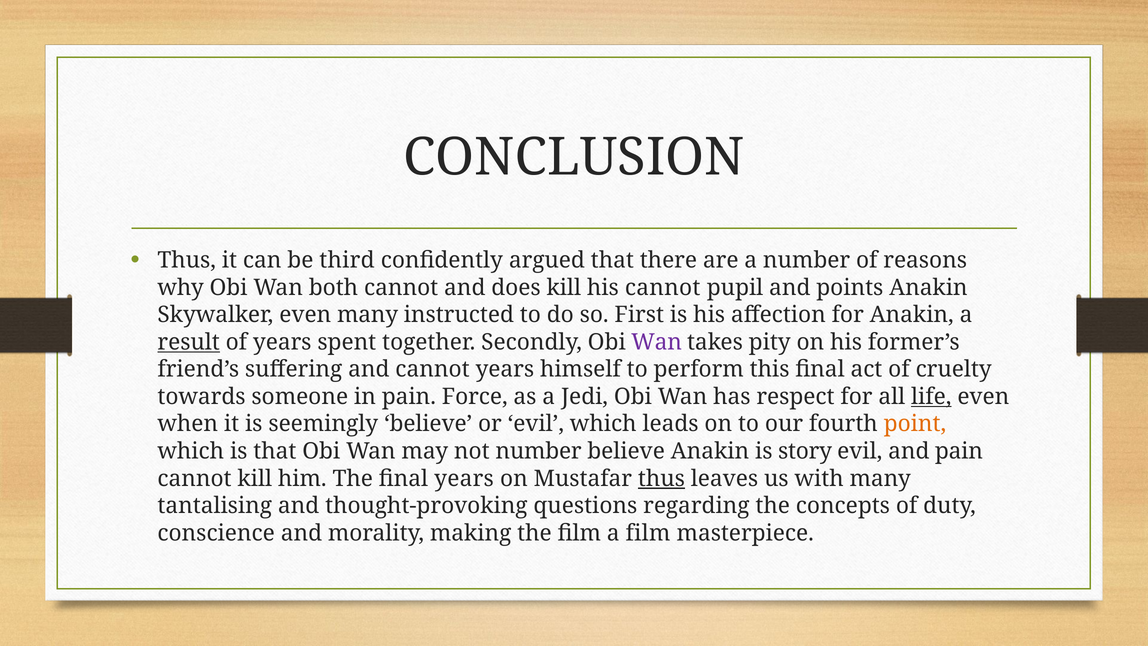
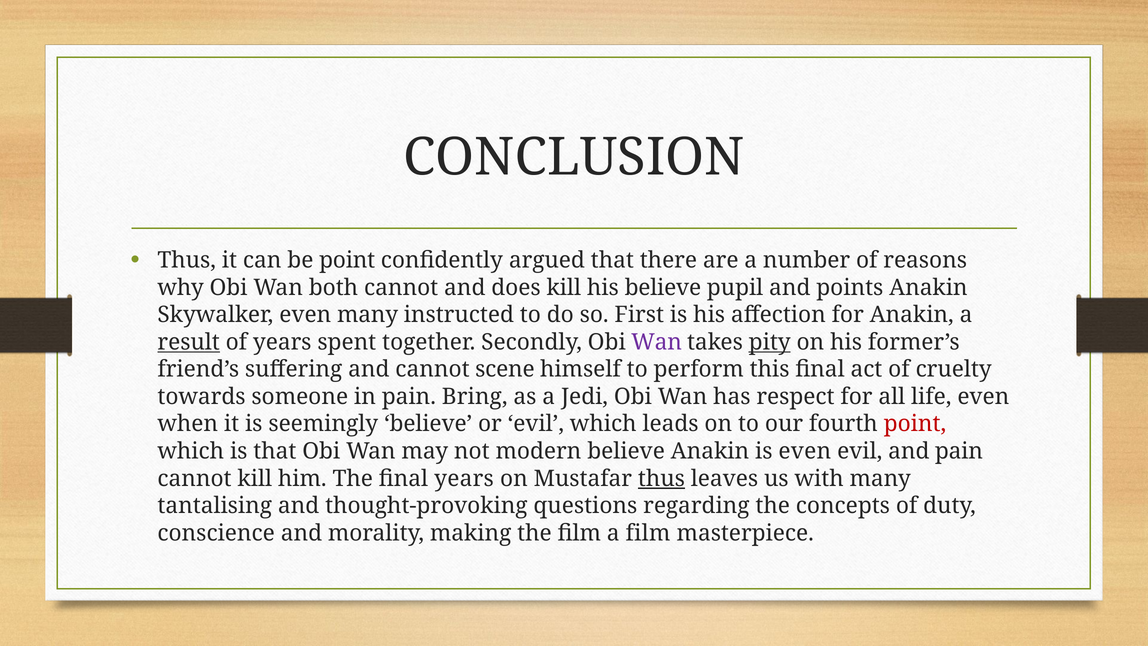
be third: third -> point (347, 260)
his cannot: cannot -> believe (663, 288)
pity underline: none -> present (770, 342)
cannot years: years -> scene (505, 369)
Force: Force -> Bring (475, 397)
life underline: present -> none (931, 397)
point colour: orange -> red (915, 424)
not number: number -> modern (538, 451)
is story: story -> even (805, 451)
